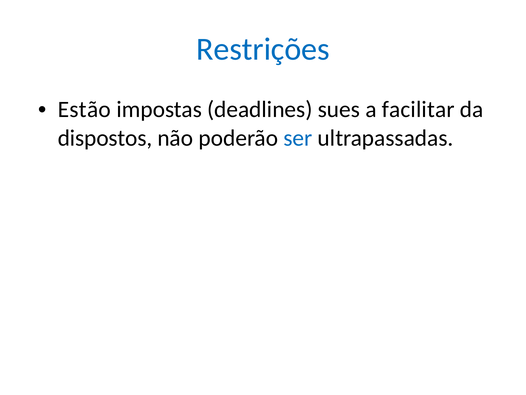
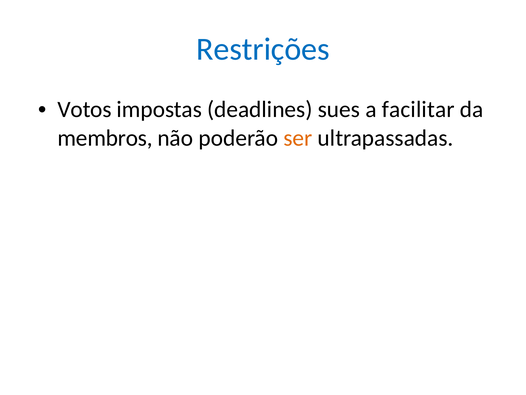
Estão: Estão -> Votos (85, 109)
dispostos: dispostos -> membros (105, 138)
ser colour: blue -> orange (298, 138)
